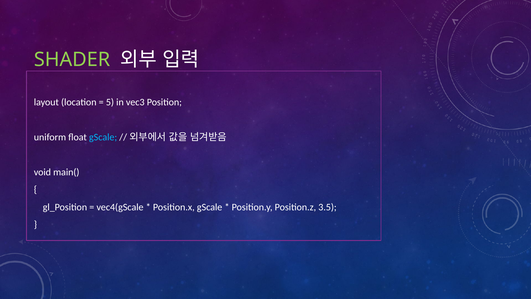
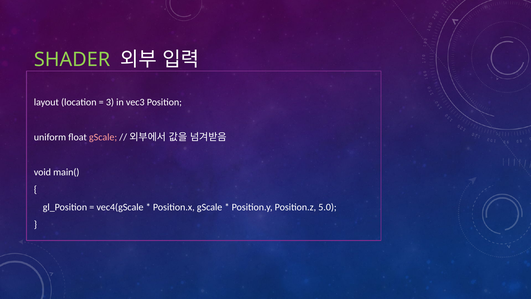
5: 5 -> 3 (110, 102)
gScale colour: light blue -> pink (103, 137)
3.5: 3.5 -> 5.0 (327, 207)
